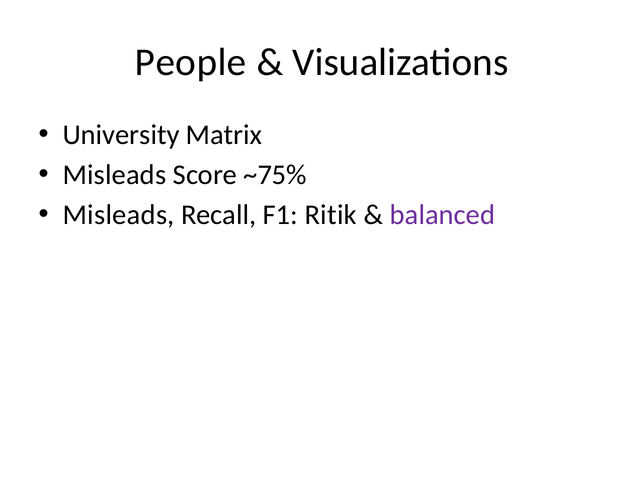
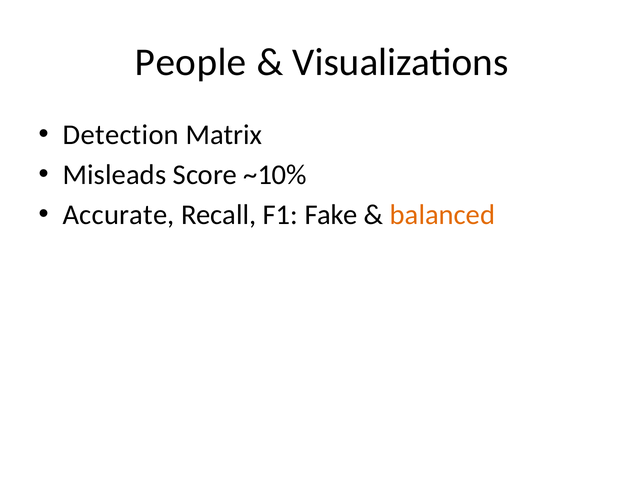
University: University -> Detection (121, 135)
~75%: ~75% -> ~10% (275, 175)
Misleads: Misleads -> Accurate (119, 215)
Ritik: Ritik -> Fake (331, 215)
balanced colour: purple -> orange (442, 215)
